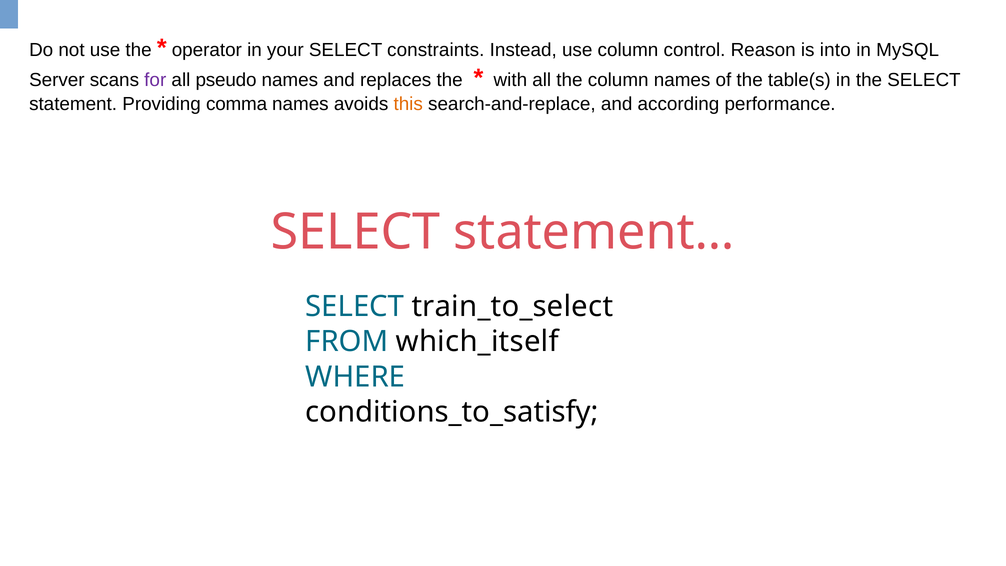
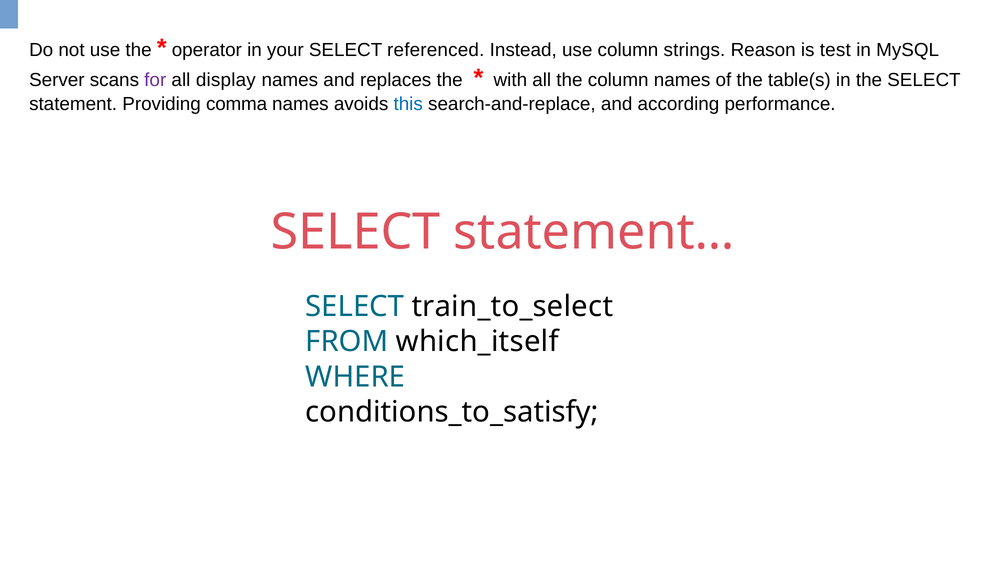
constraints: constraints -> referenced (436, 50)
control: control -> strings (694, 50)
into: into -> test (835, 50)
pseudo: pseudo -> display (226, 80)
this colour: orange -> blue (408, 104)
